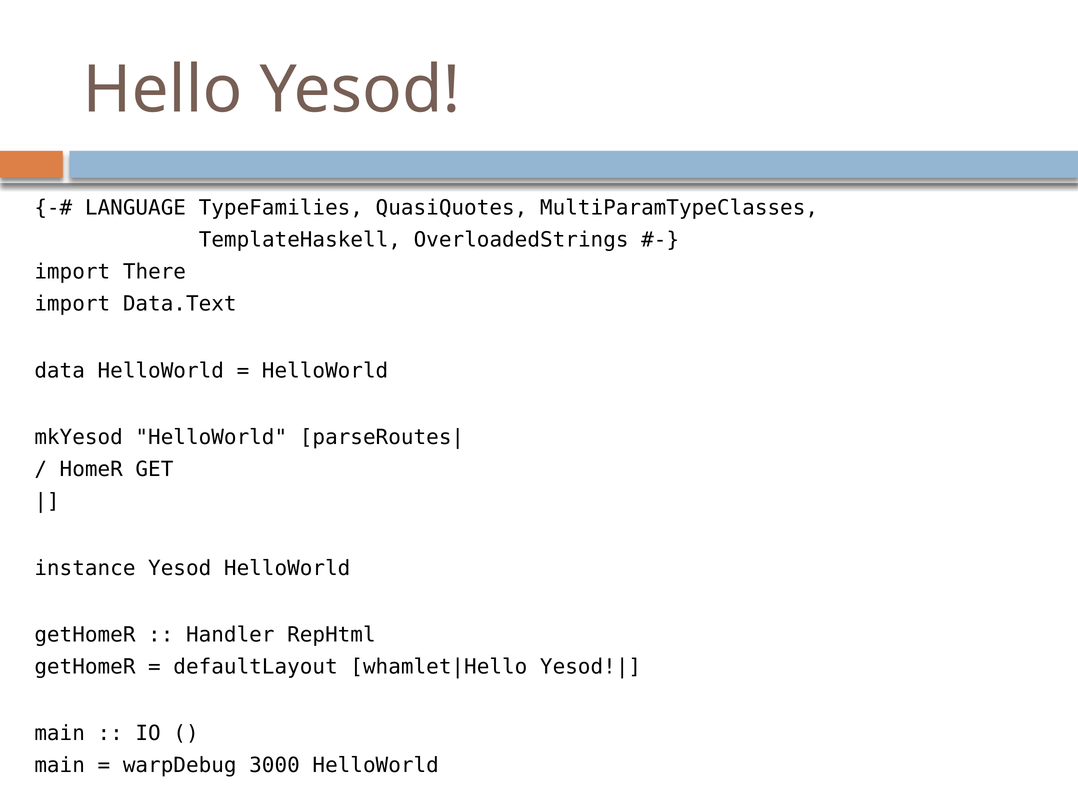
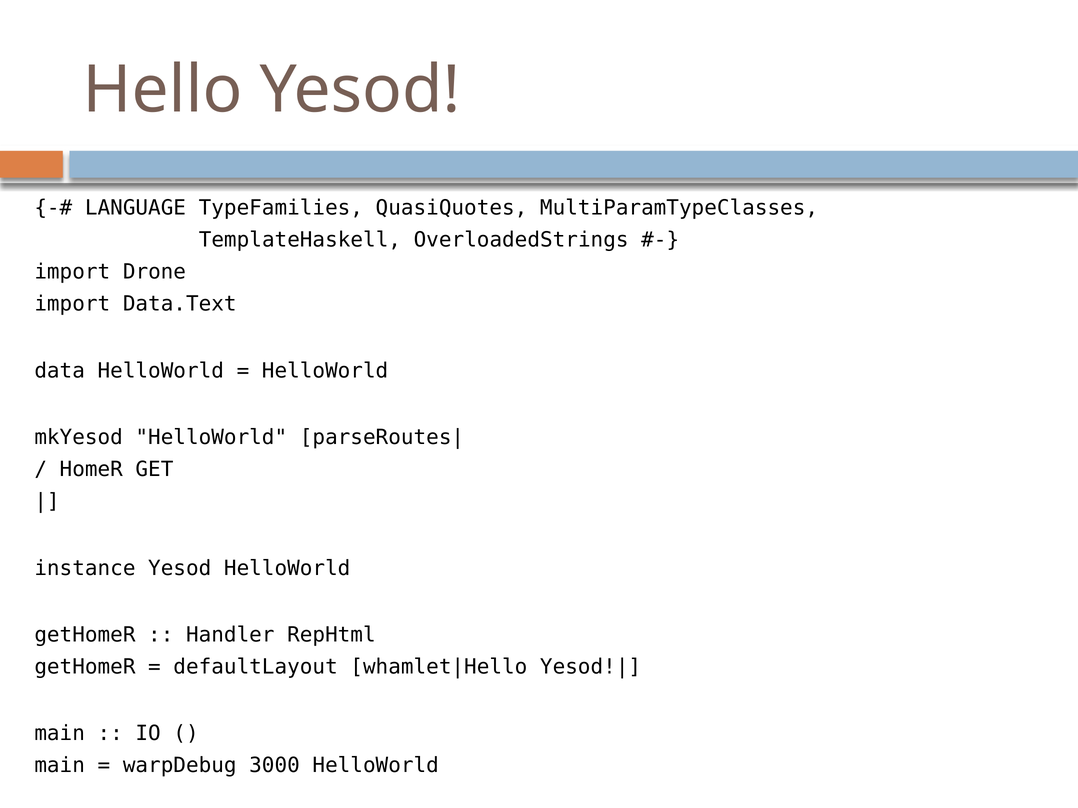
There: There -> Drone (154, 272)
